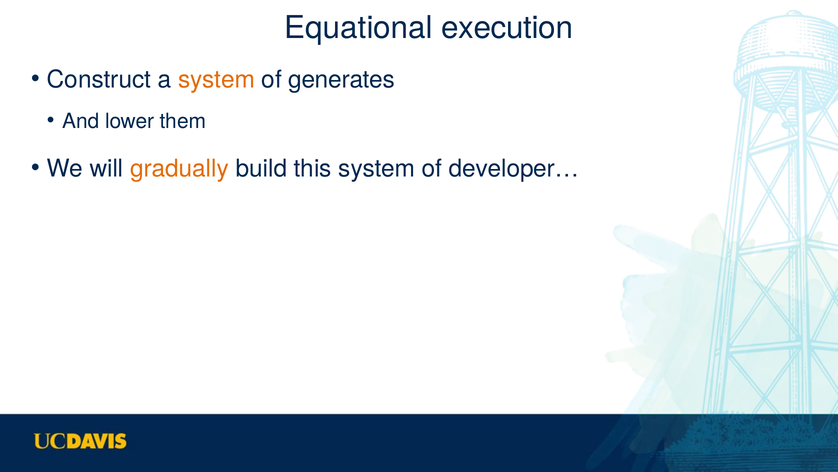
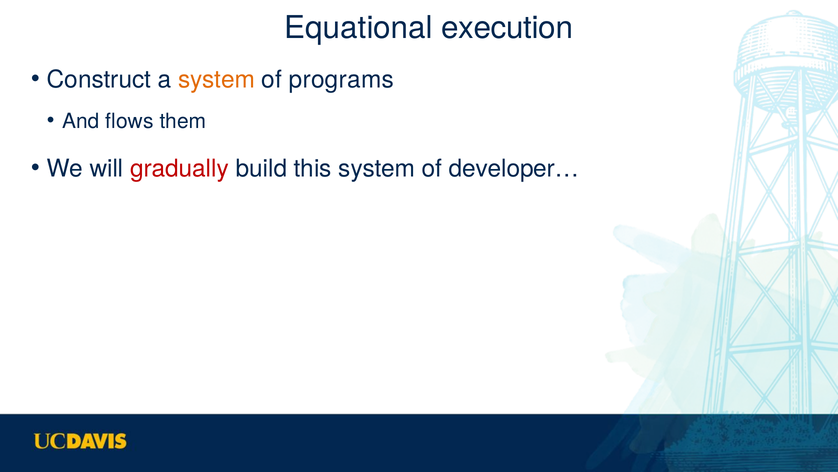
generates: generates -> programs (341, 79)
lower: lower -> flows (130, 121)
gradually colour: orange -> red (179, 168)
